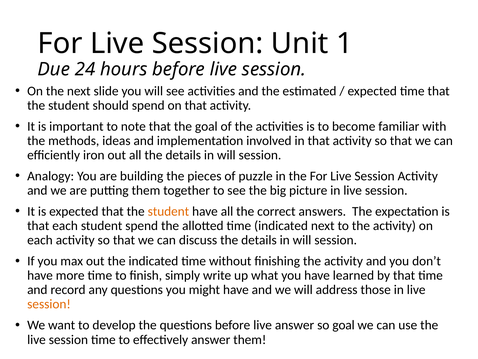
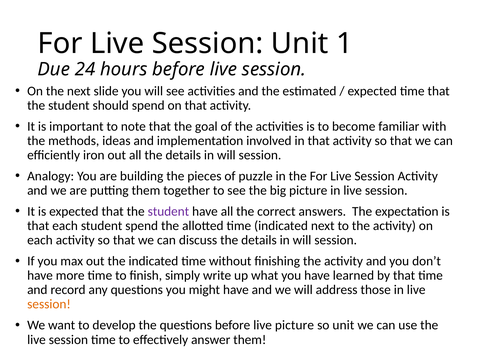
student colour: orange -> purple (168, 211)
live answer: answer -> picture (294, 325)
so goal: goal -> unit (343, 325)
